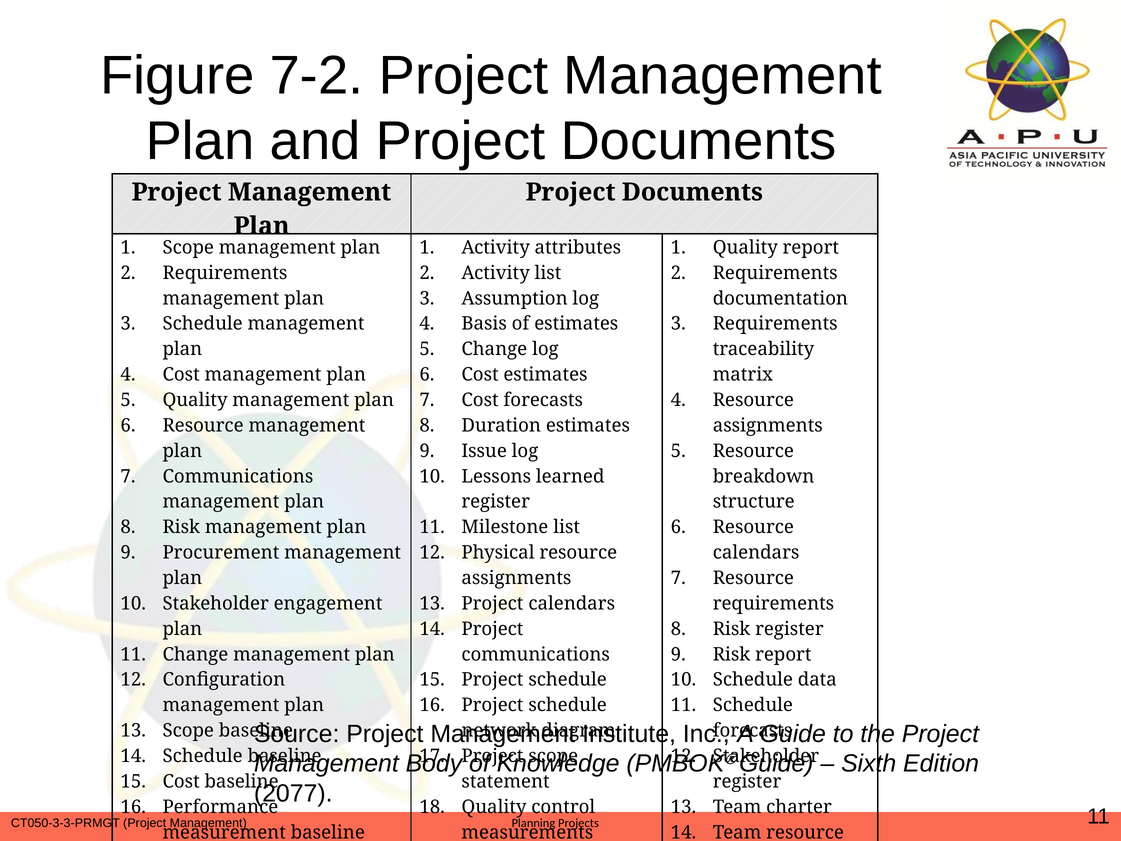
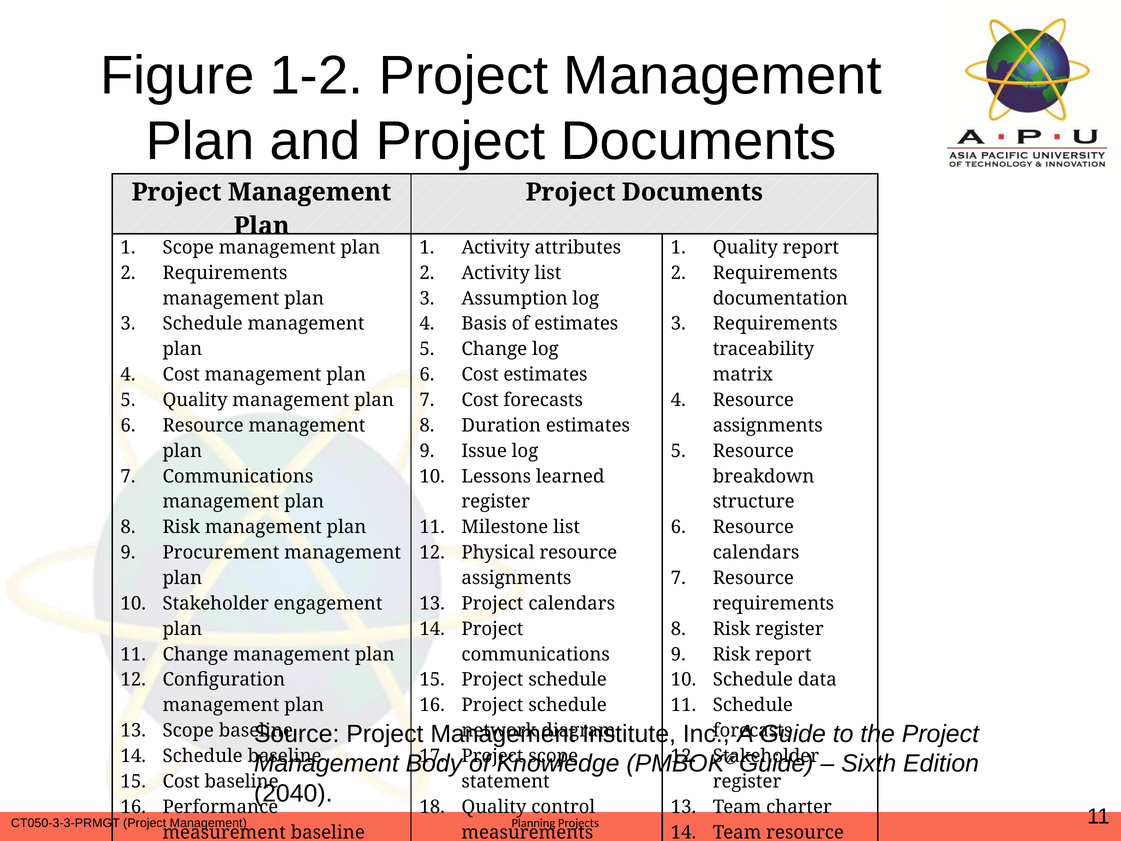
7-2: 7-2 -> 1-2 (317, 76)
2077: 2077 -> 2040 (293, 793)
